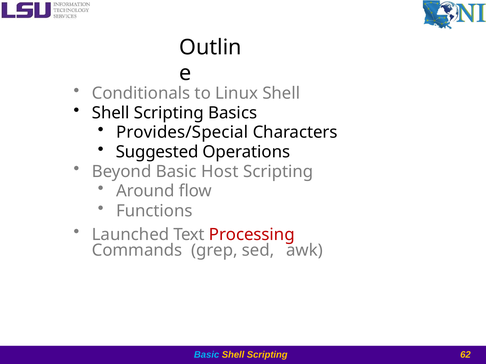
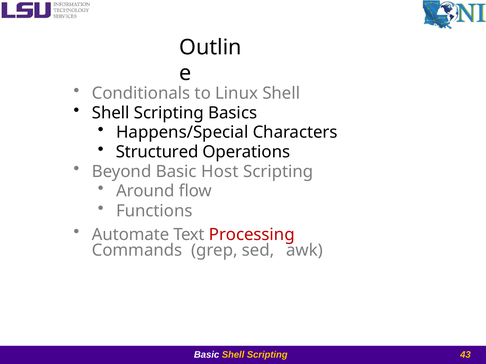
Provides/Special: Provides/Special -> Happens/Special (182, 133)
Suggested: Suggested -> Structured (157, 152)
Launched: Launched -> Automate (131, 235)
Basic colour: light blue -> white (207, 355)
62: 62 -> 43 (465, 355)
